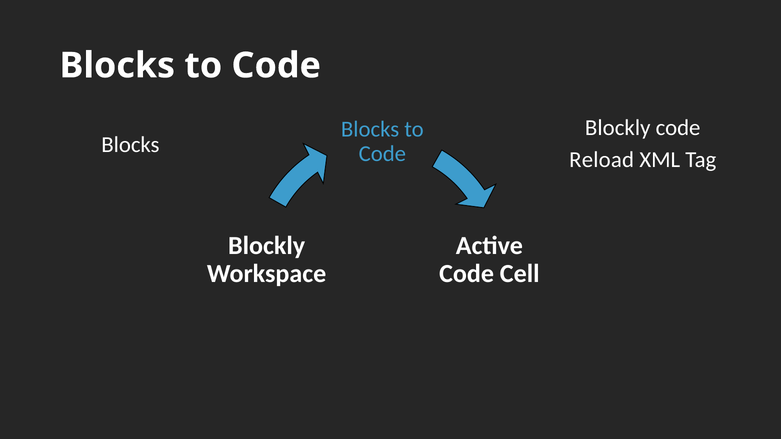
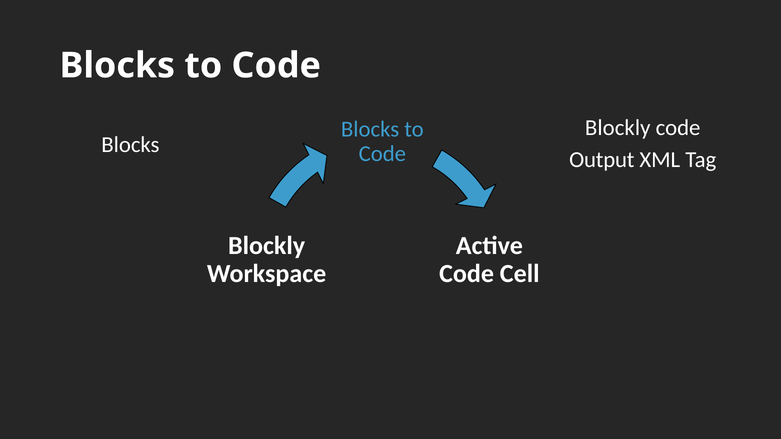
Reload: Reload -> Output (602, 160)
